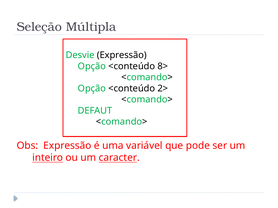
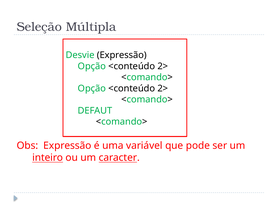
8>: 8> -> 2> (163, 66)
